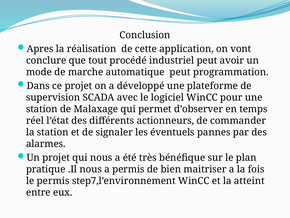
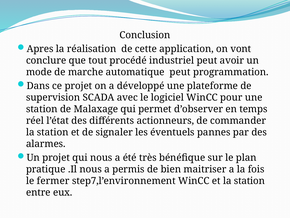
le permis: permis -> fermer (53, 181)
et la atteint: atteint -> station (249, 181)
